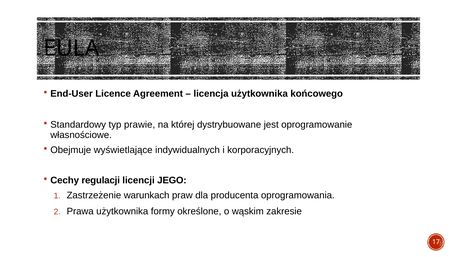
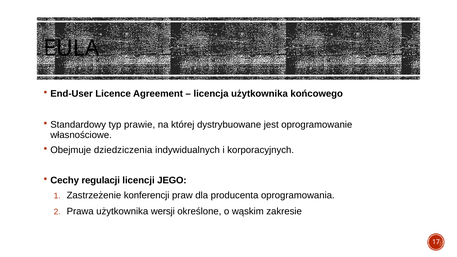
wyświetlające: wyświetlające -> dziedziczenia (123, 150)
warunkach: warunkach -> konferencji (147, 195)
formy: formy -> wersji (163, 211)
